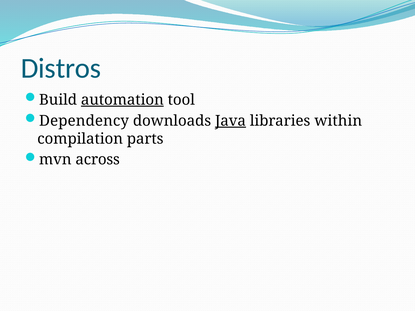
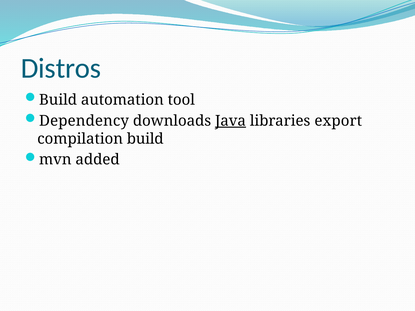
automation underline: present -> none (122, 100)
within: within -> export (338, 121)
compilation parts: parts -> build (145, 139)
across: across -> added (98, 160)
